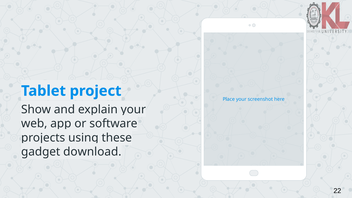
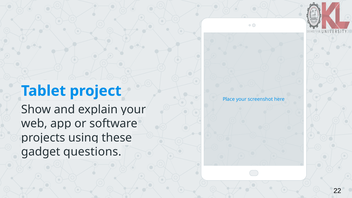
download: download -> questions (92, 152)
